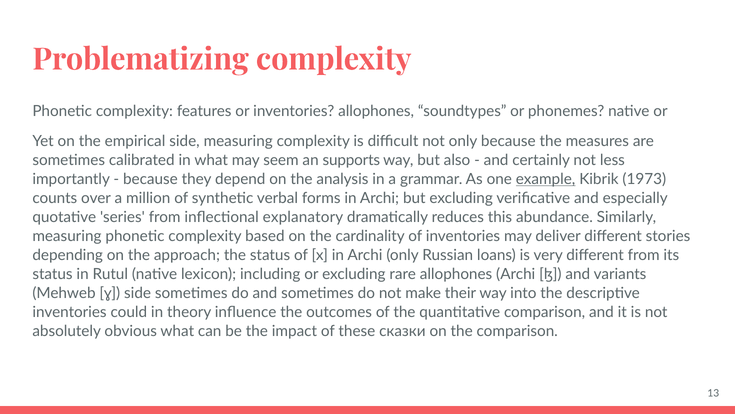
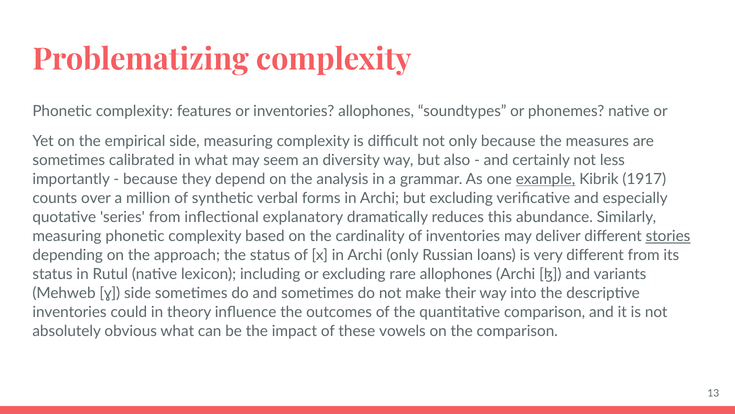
supports: supports -> diversity (351, 160)
1973: 1973 -> 1917 (644, 179)
stories underline: none -> present (668, 236)
сказки: сказки -> vowels (402, 331)
